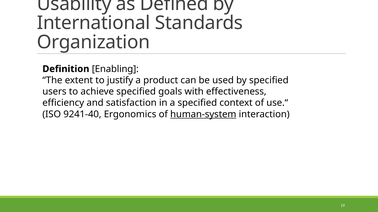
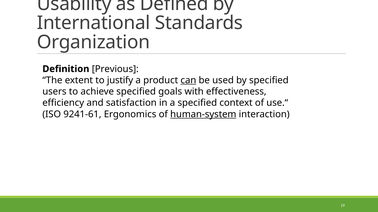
Enabling: Enabling -> Previous (115, 69)
can underline: none -> present (188, 80)
9241-40: 9241-40 -> 9241-61 (82, 114)
